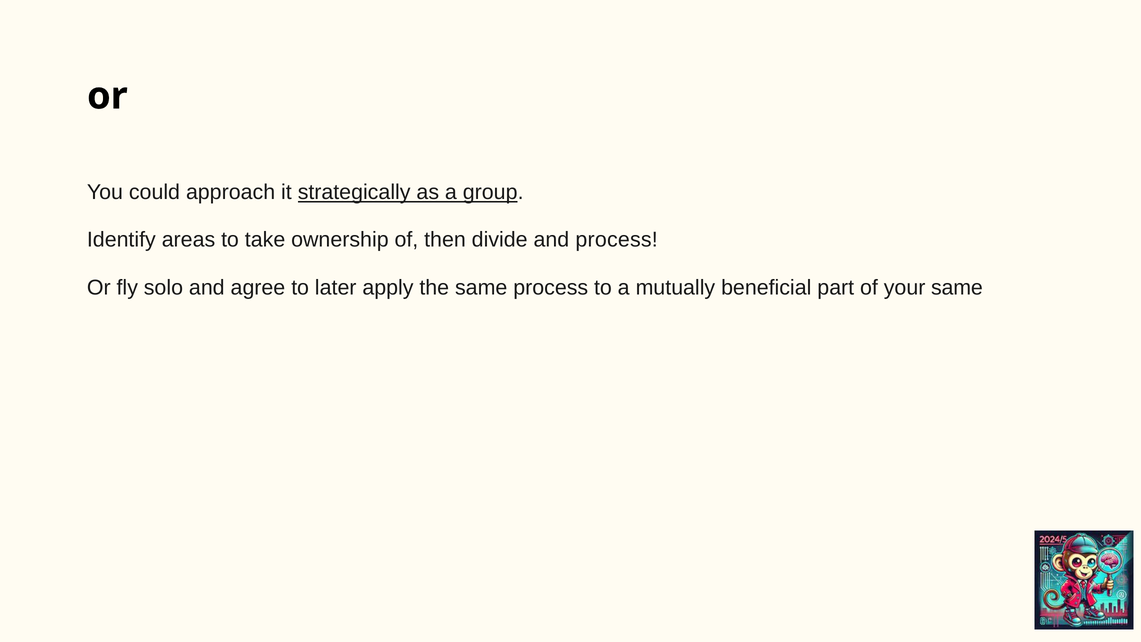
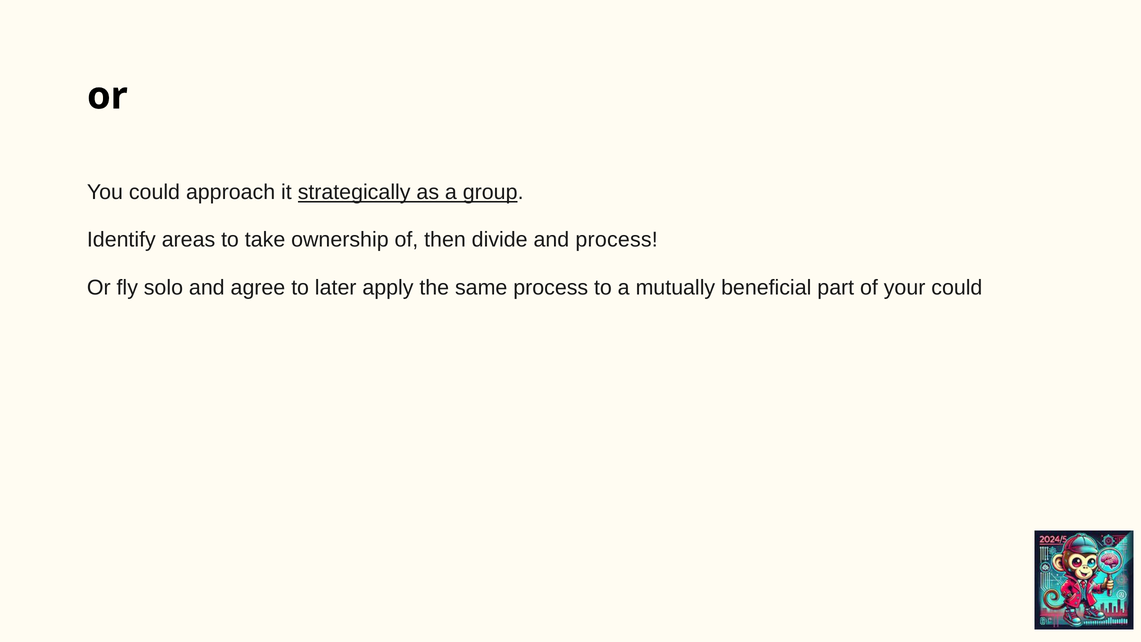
your same: same -> could (957, 287)
